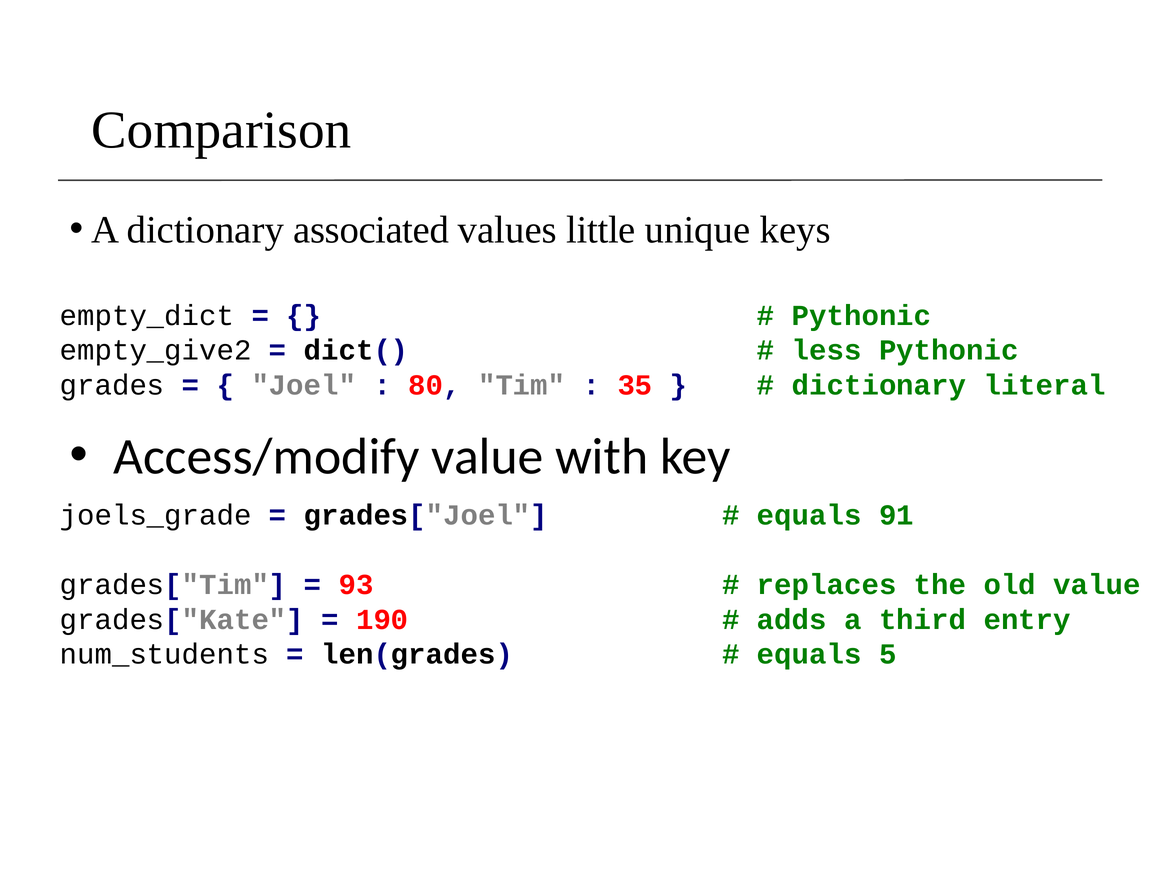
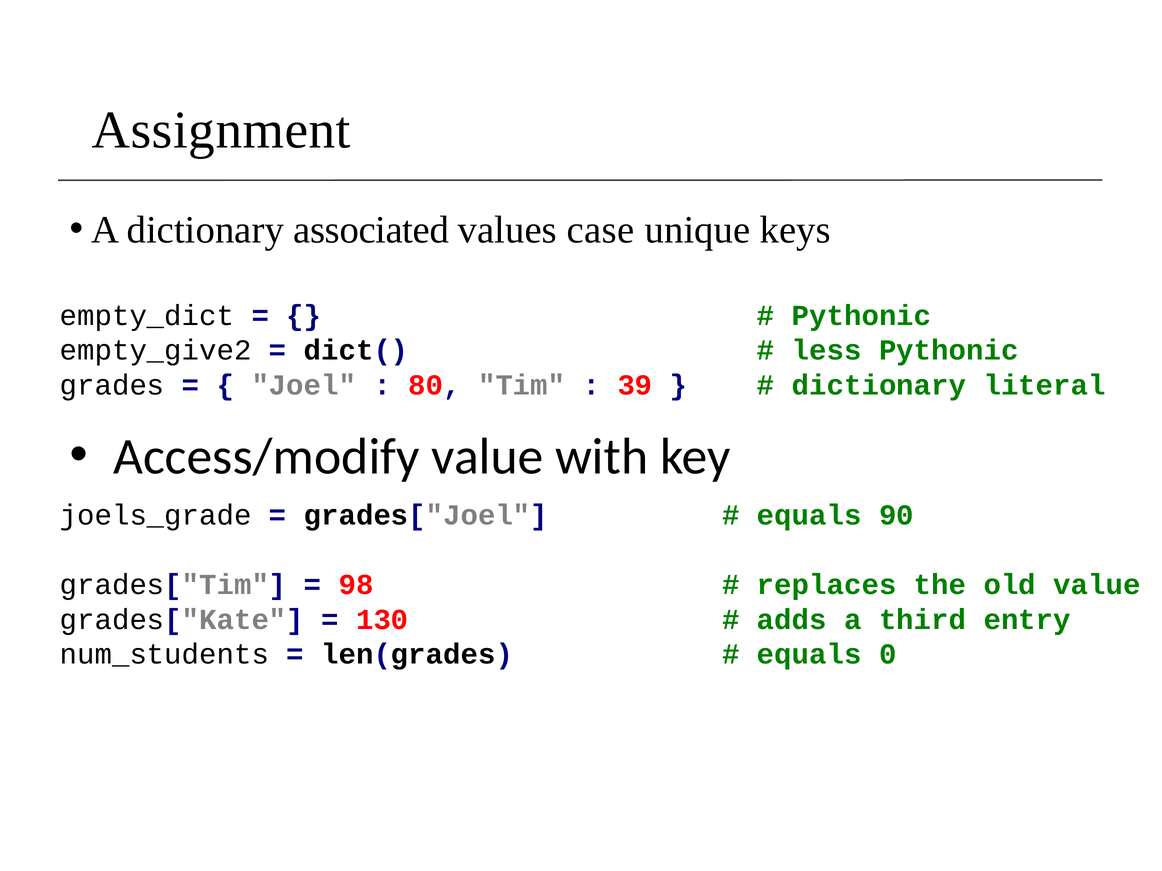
Comparison: Comparison -> Assignment (221, 130)
little: little -> case (601, 230)
35: 35 -> 39 (635, 385)
91: 91 -> 90 (896, 515)
93: 93 -> 98 (356, 585)
190: 190 -> 130 (382, 620)
5: 5 -> 0 (888, 655)
